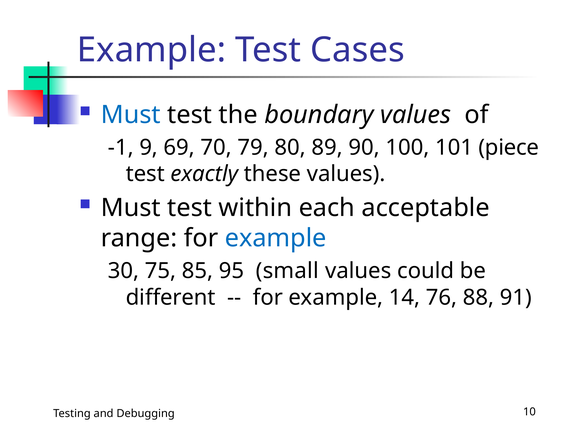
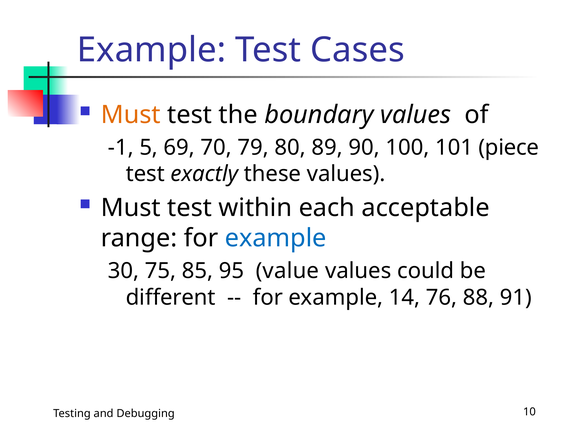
Must colour: blue -> orange (131, 115)
9: 9 -> 5 (149, 148)
small: small -> value (287, 271)
